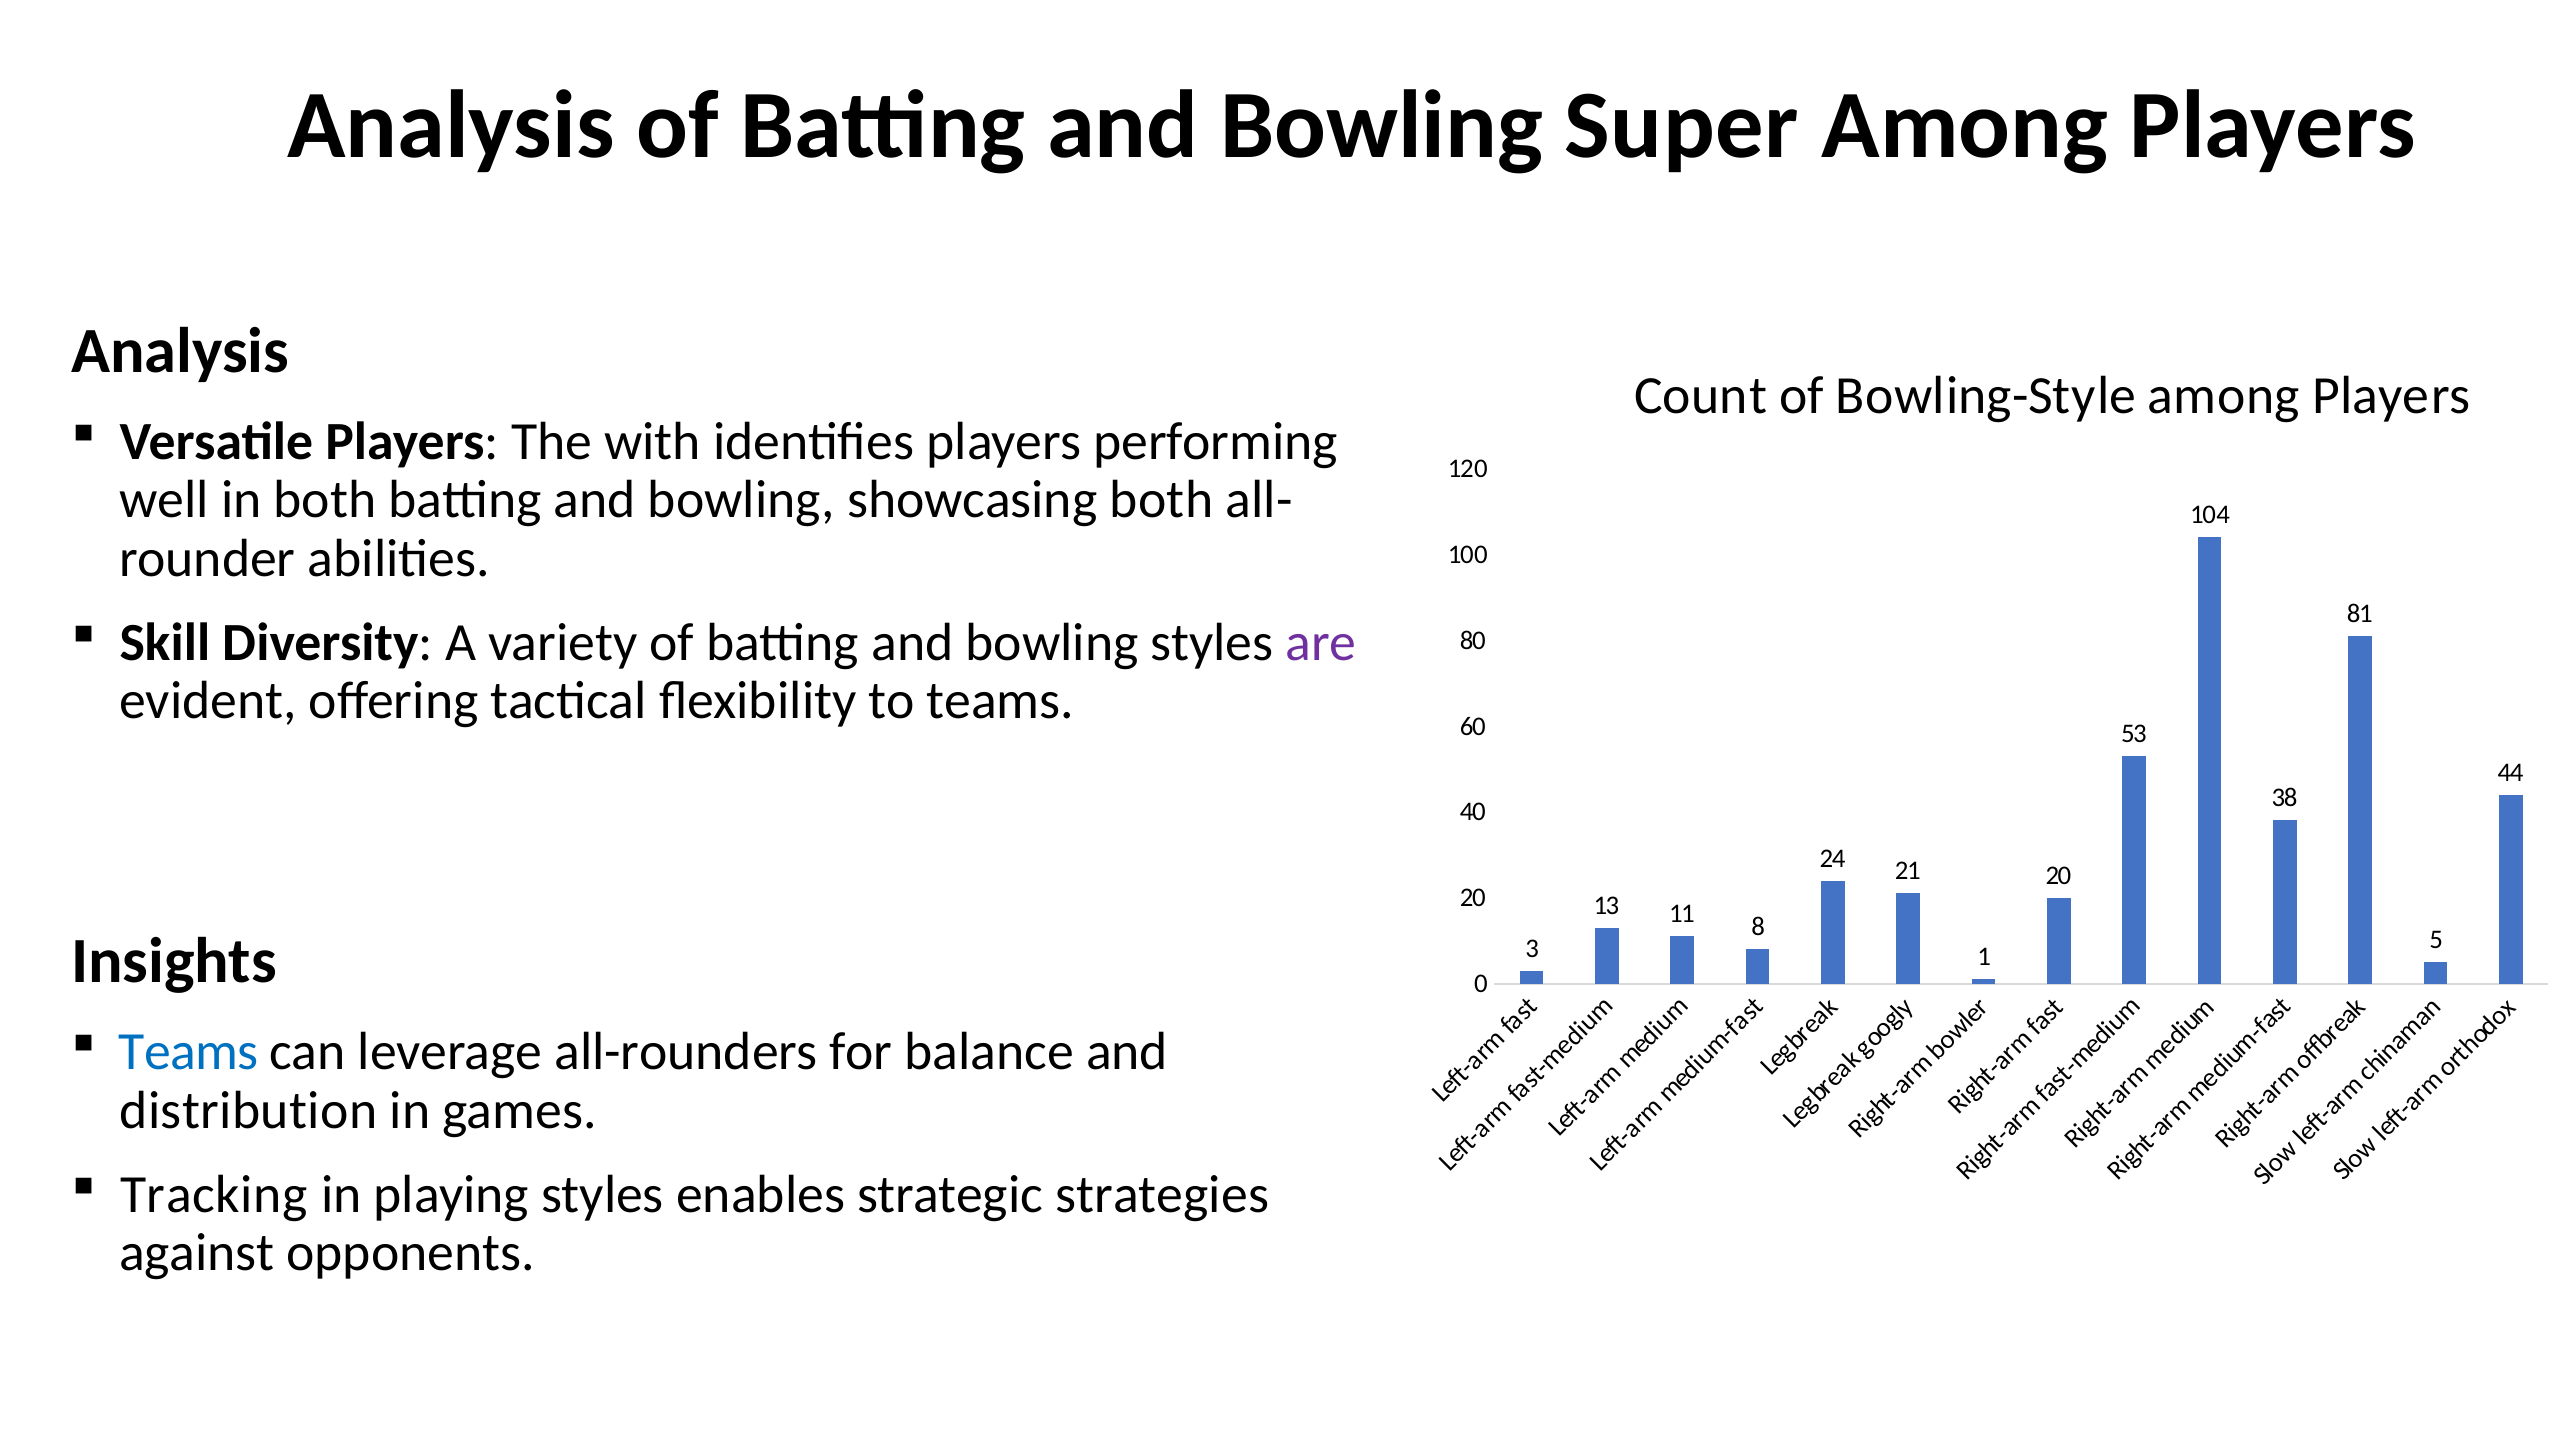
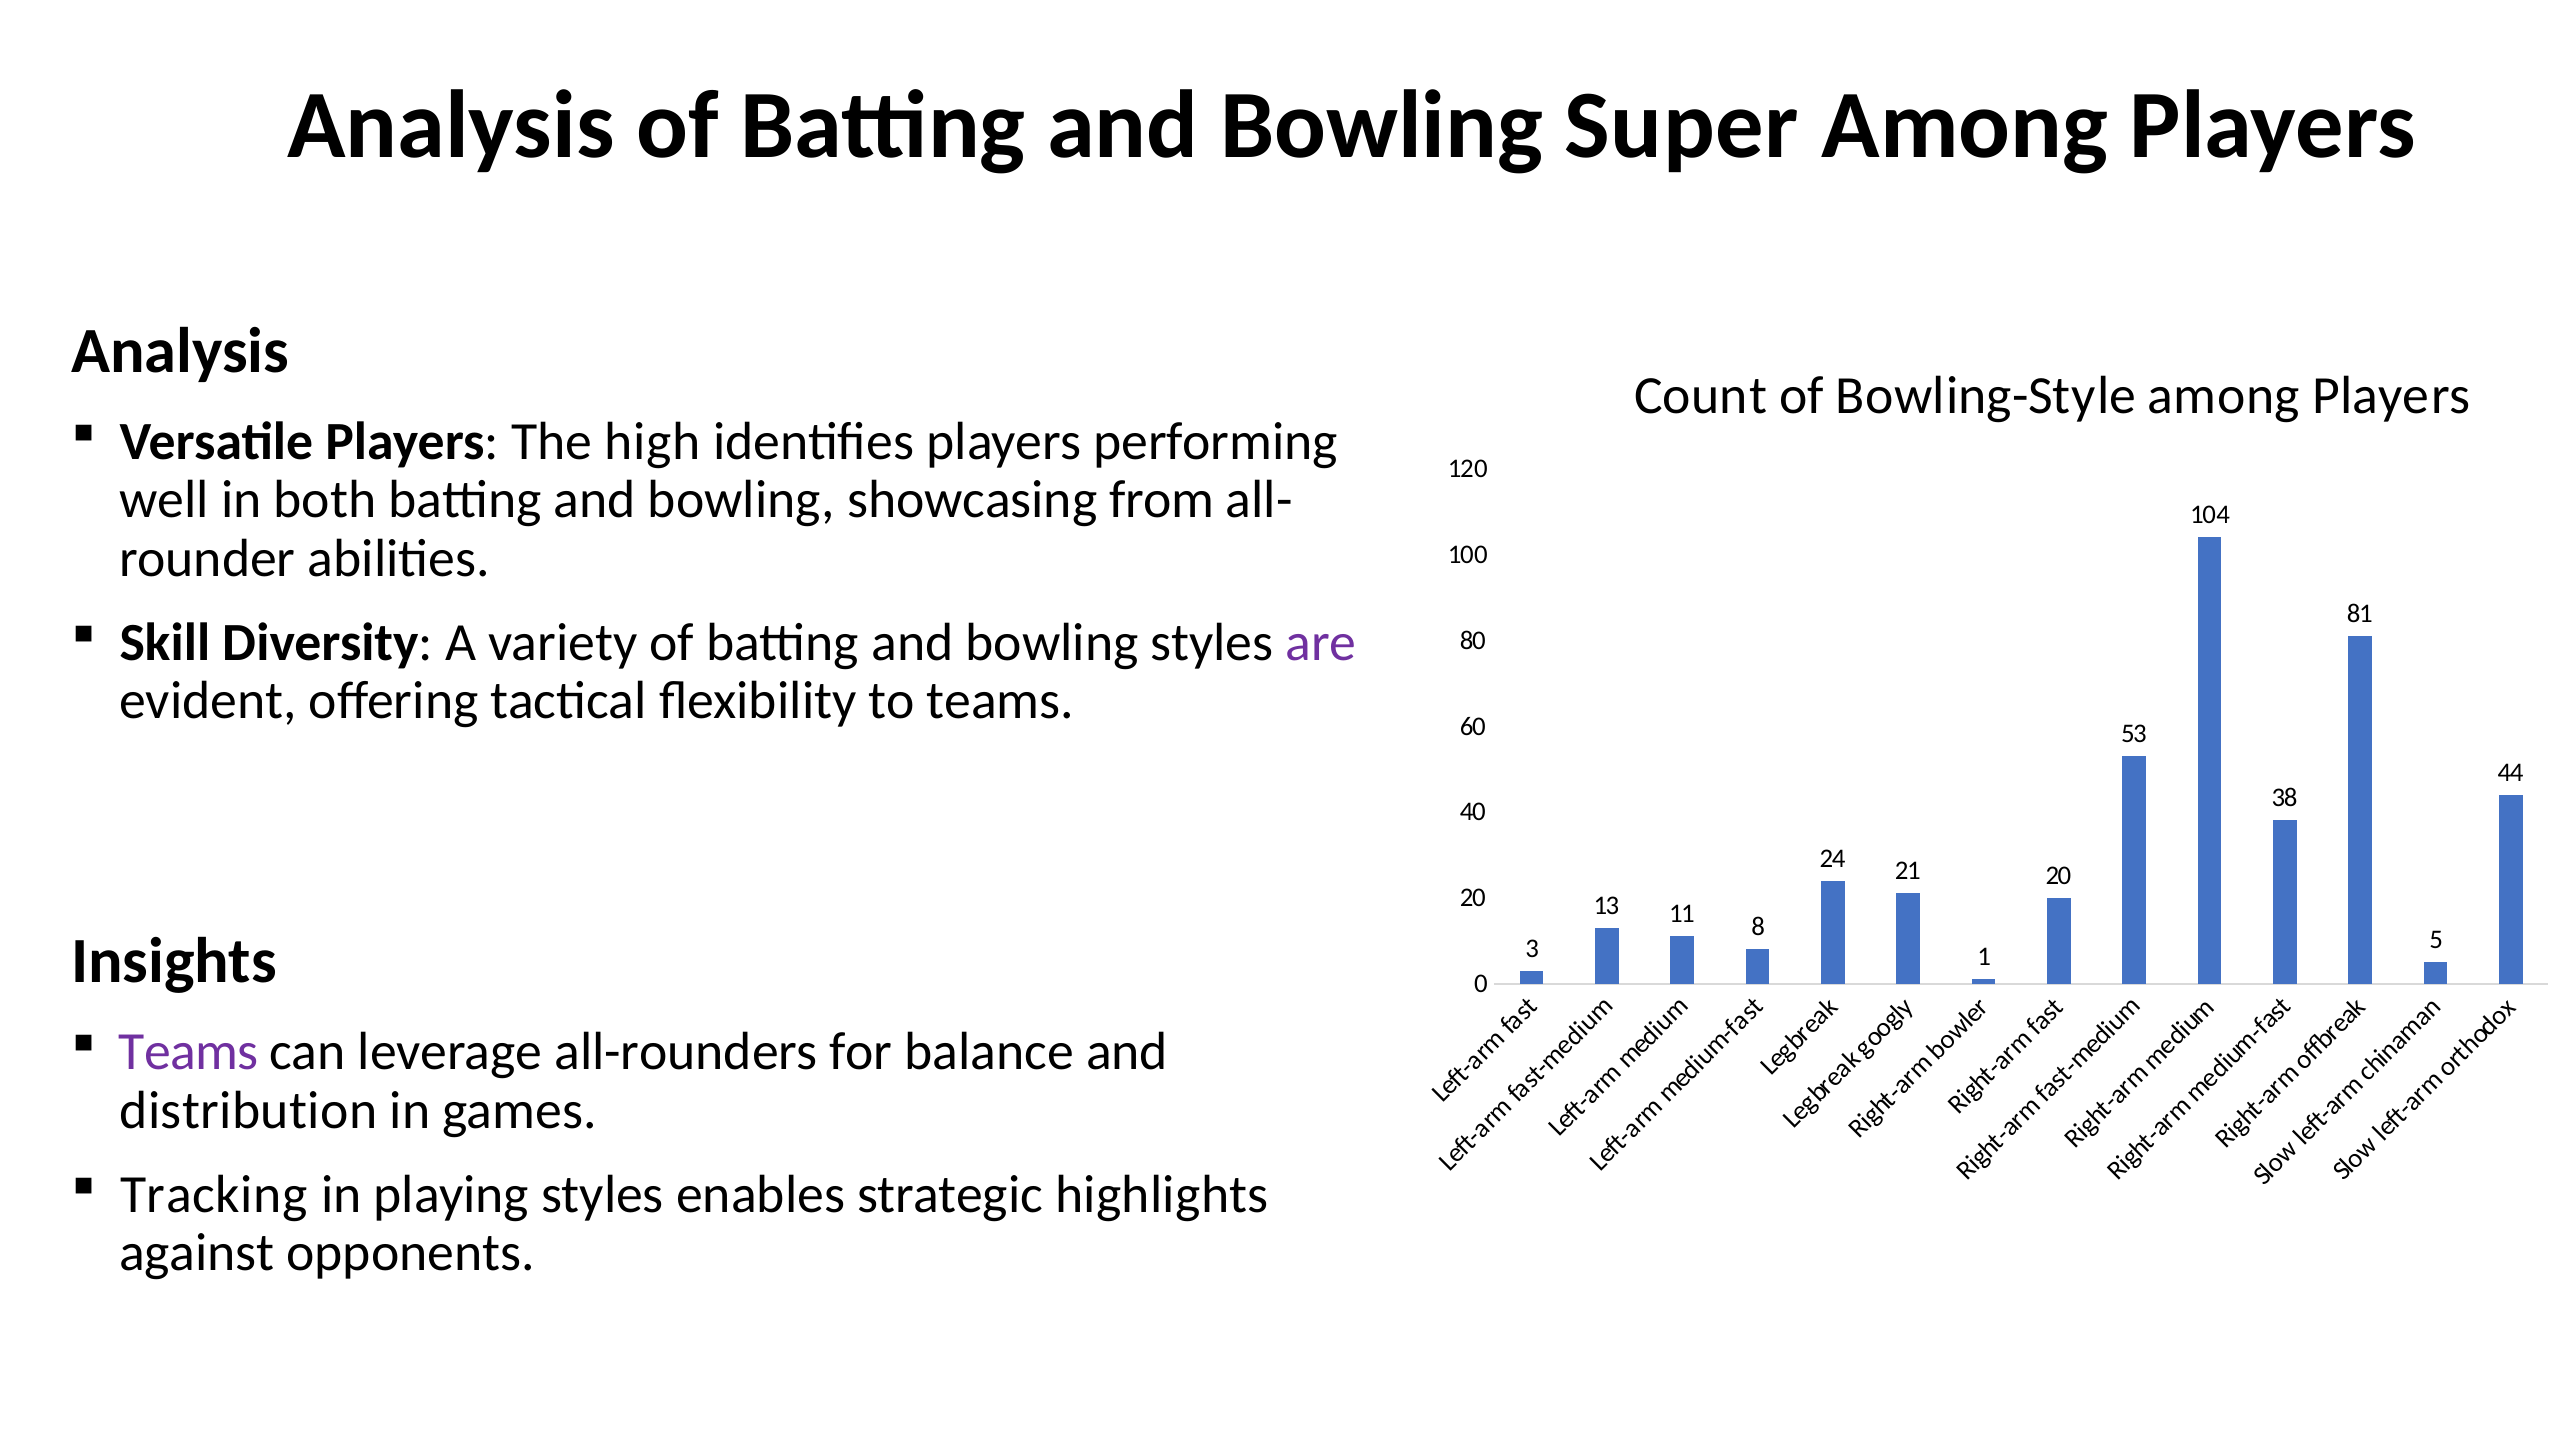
with: with -> high (652, 442)
showcasing both: both -> from (1162, 500)
Teams colour: blue -> purple (189, 1052)
strategies: strategies -> highlights (1162, 1195)
